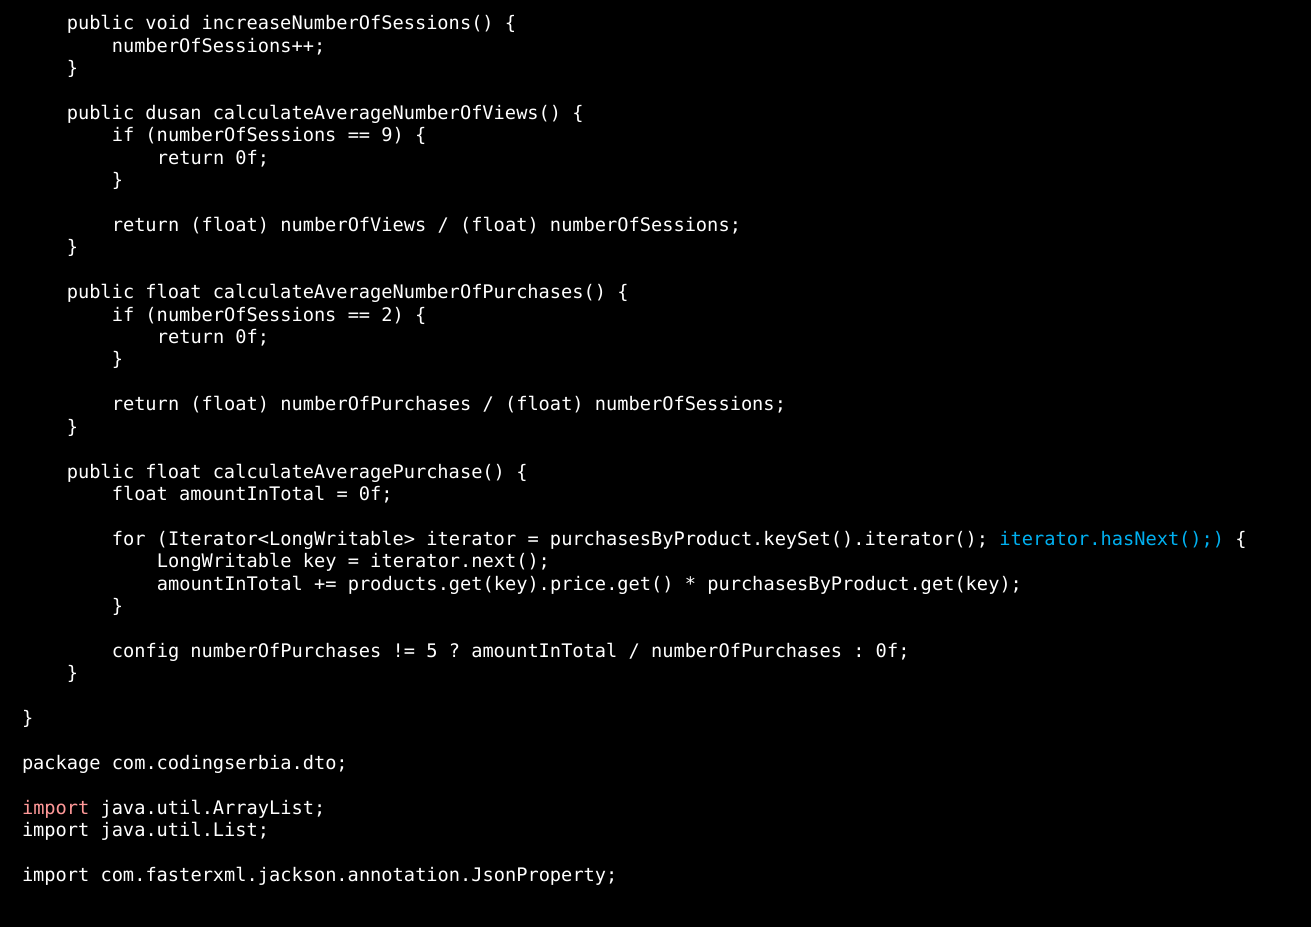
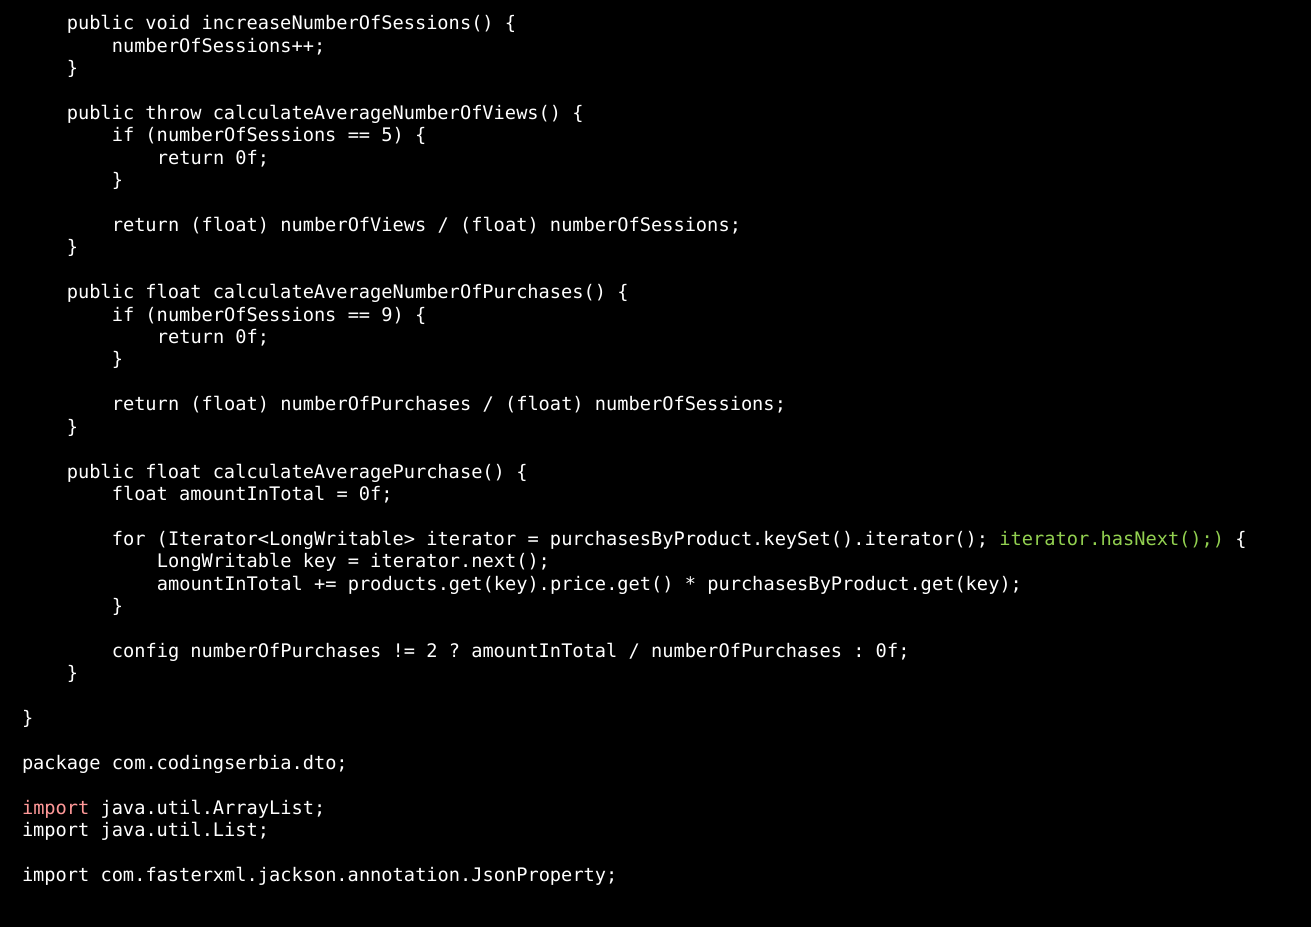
dusan: dusan -> throw (174, 113)
9: 9 -> 5 (393, 136)
2: 2 -> 9 (393, 315)
iterator.hasNext( colour: light blue -> light green (1112, 539)
5: 5 -> 2 (432, 651)
